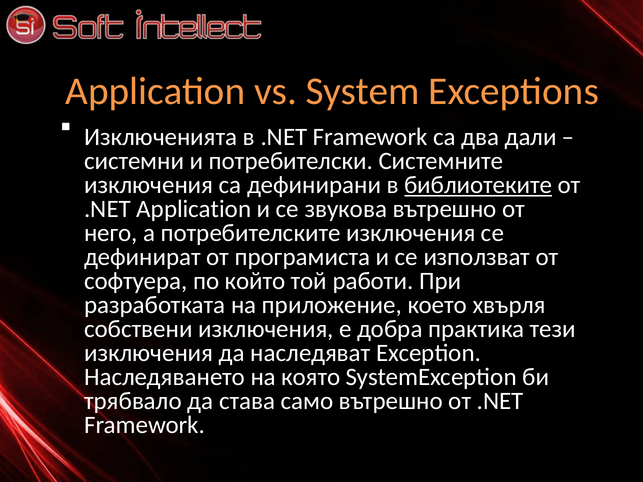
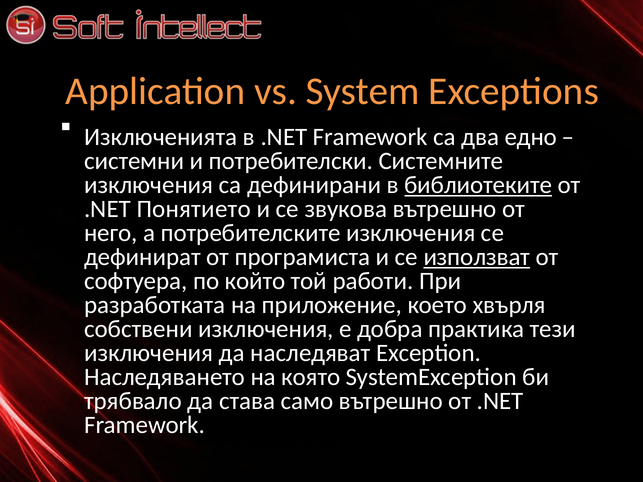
дали: дали -> едно (531, 137)
.NET Application: Application -> Понятието (194, 209)
използват underline: none -> present (477, 257)
